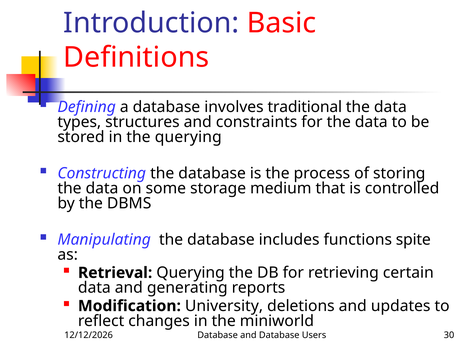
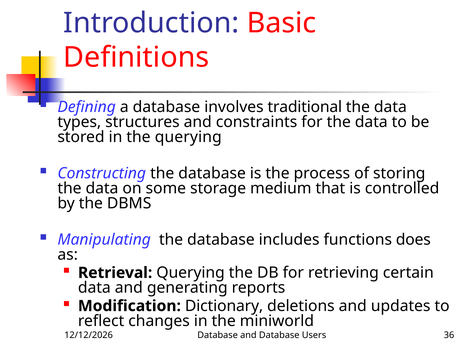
spite: spite -> does (413, 239)
University: University -> Dictionary (224, 306)
30: 30 -> 36 (449, 335)
